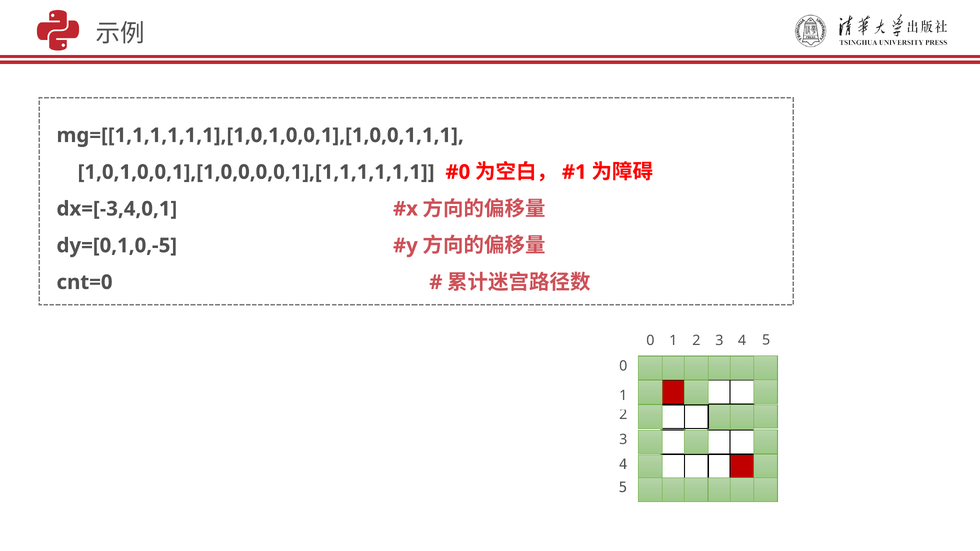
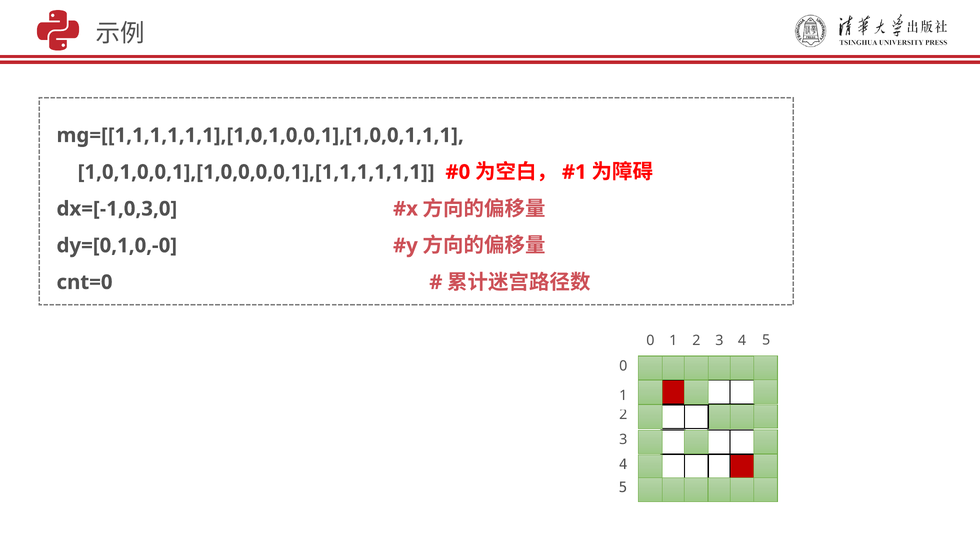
dx=[-3,4,0,1: dx=[-3,4,0,1 -> dx=[-1,0,3,0 (117, 209)
dy=[0,1,0,-5: dy=[0,1,0,-5 -> dy=[0,1,0,-0 (117, 246)
